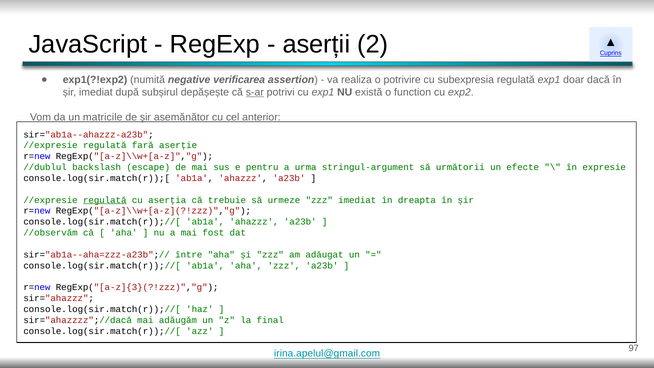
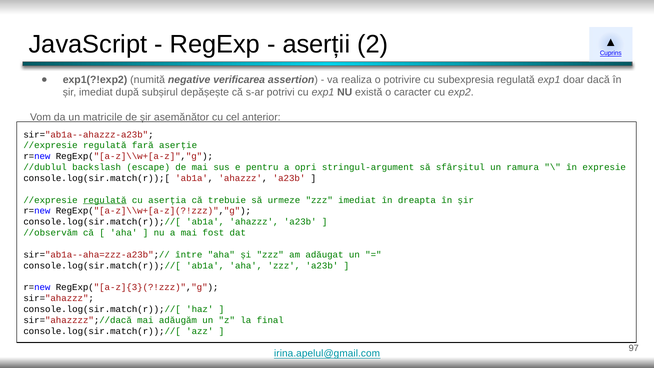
s-ar underline: present -> none (255, 92)
function: function -> caracter (413, 92)
urma: urma -> opri (306, 167)
următorii: următorii -> sfârșitul (460, 167)
efecte: efecte -> ramura (523, 167)
